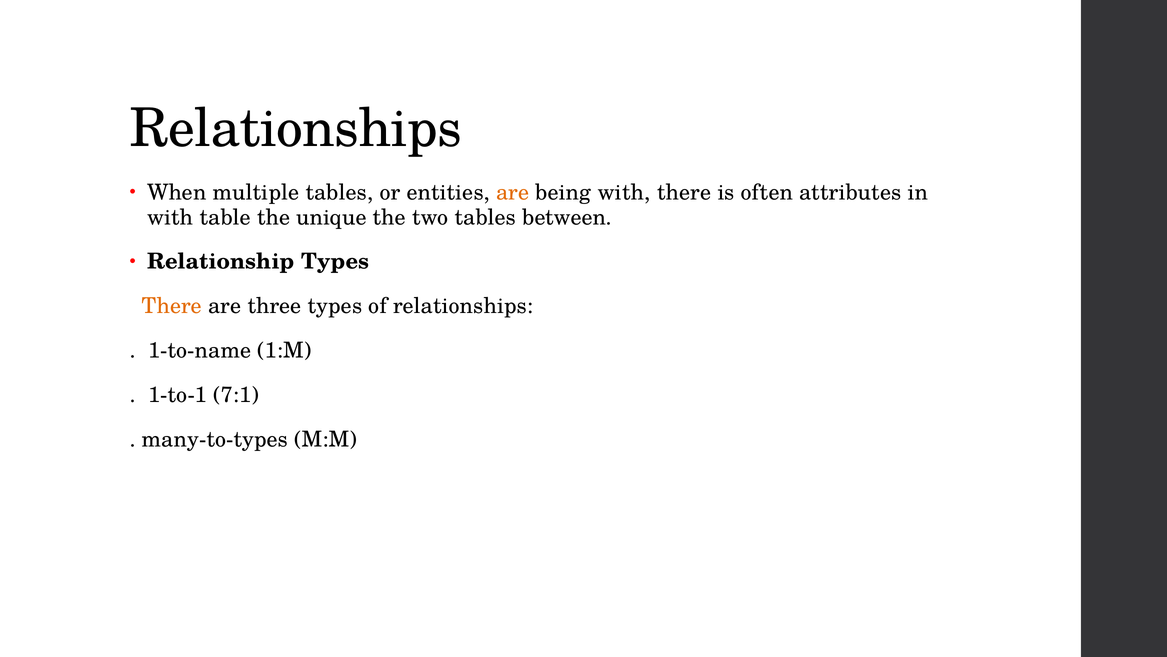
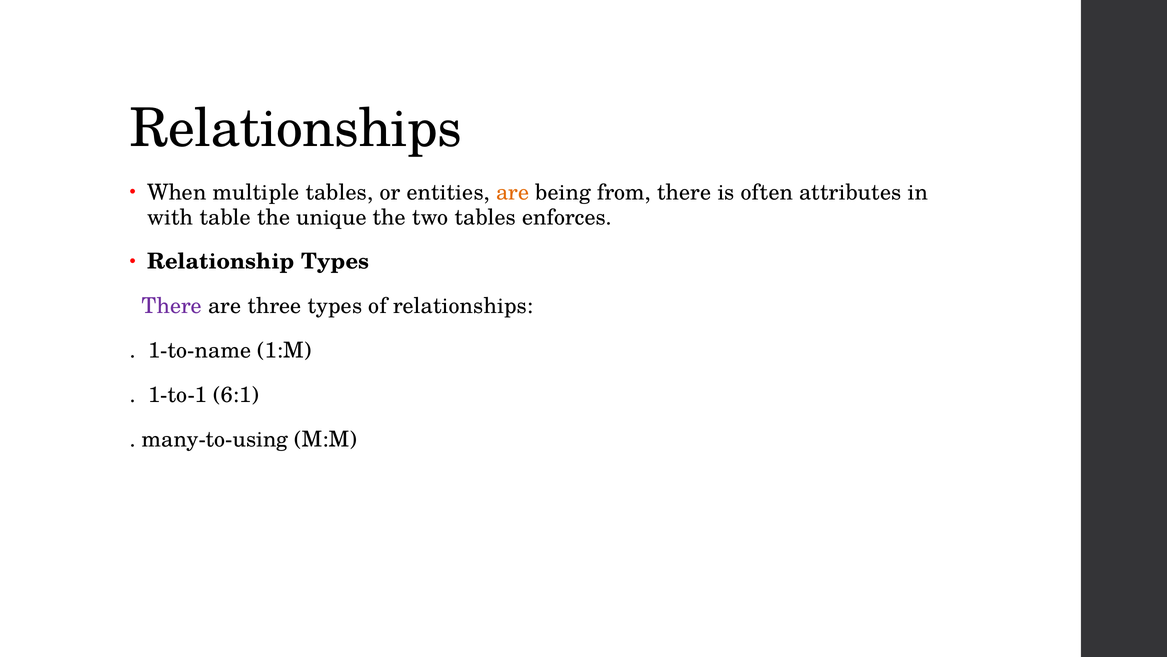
being with: with -> from (624, 192)
between: between -> enforces (567, 217)
There colour: orange -> purple (172, 306)
7:1: 7:1 -> 6:1 (236, 395)
many-to-types: many-to-types -> many-to-using (215, 439)
